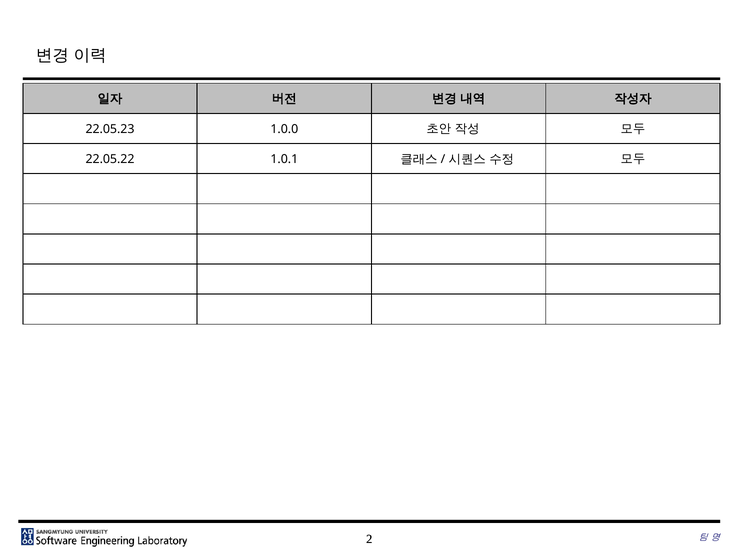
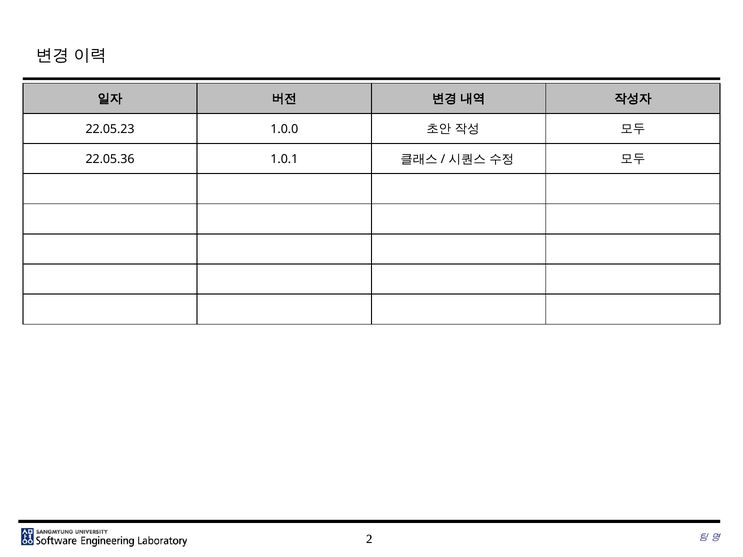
22.05.22: 22.05.22 -> 22.05.36 (110, 159)
